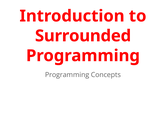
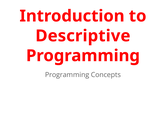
Surrounded: Surrounded -> Descriptive (83, 36)
